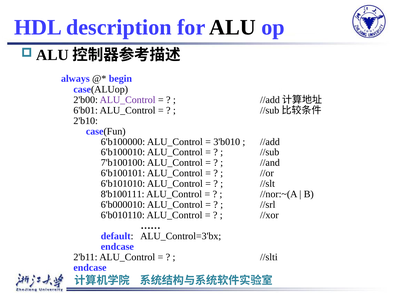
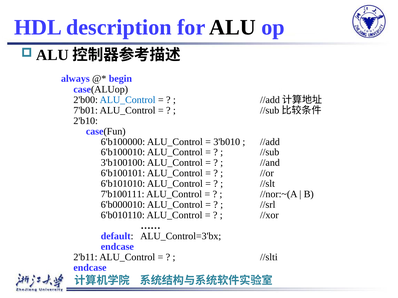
ALU_Control colour: purple -> blue (128, 100)
6'b01: 6'b01 -> 7'b01 (86, 110)
7'b100100: 7'b100100 -> 3'b100100 (123, 163)
8'b100111: 8'b100111 -> 7'b100111 (123, 194)
